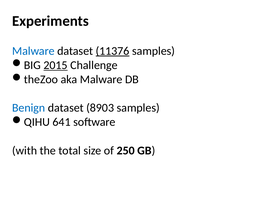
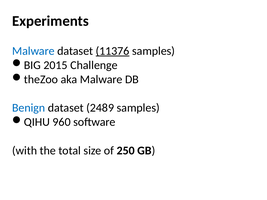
2015 underline: present -> none (56, 65)
8903: 8903 -> 2489 (100, 108)
641: 641 -> 960 (62, 122)
